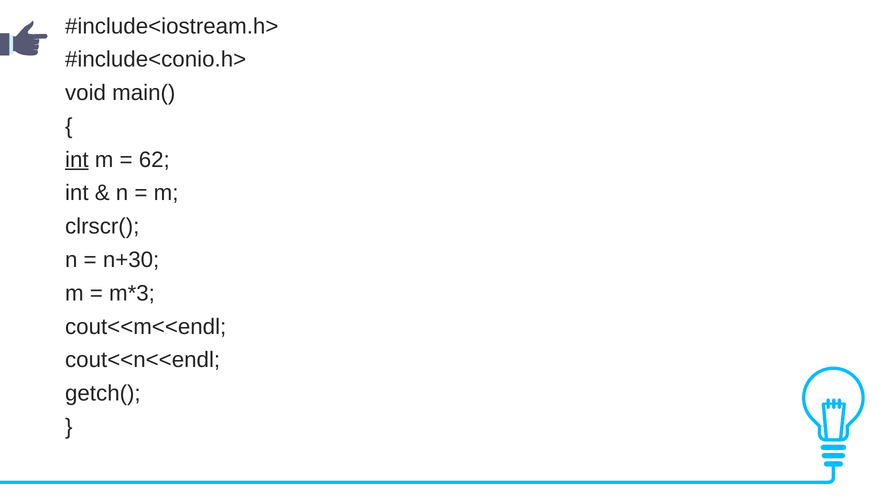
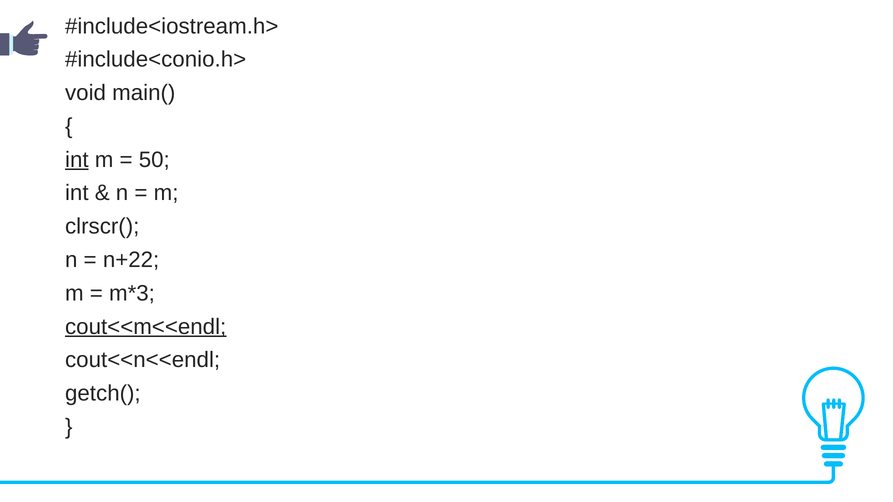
62: 62 -> 50 (154, 160)
n+30: n+30 -> n+22 (131, 260)
cout<<m<<endl underline: none -> present (146, 327)
